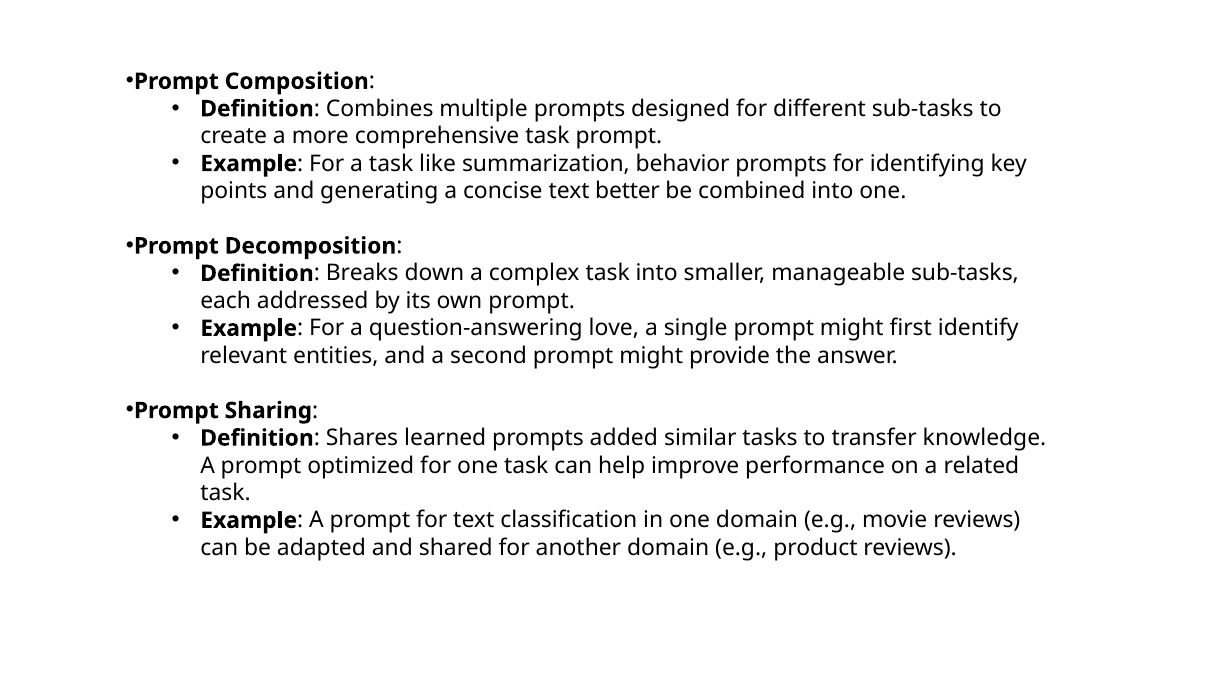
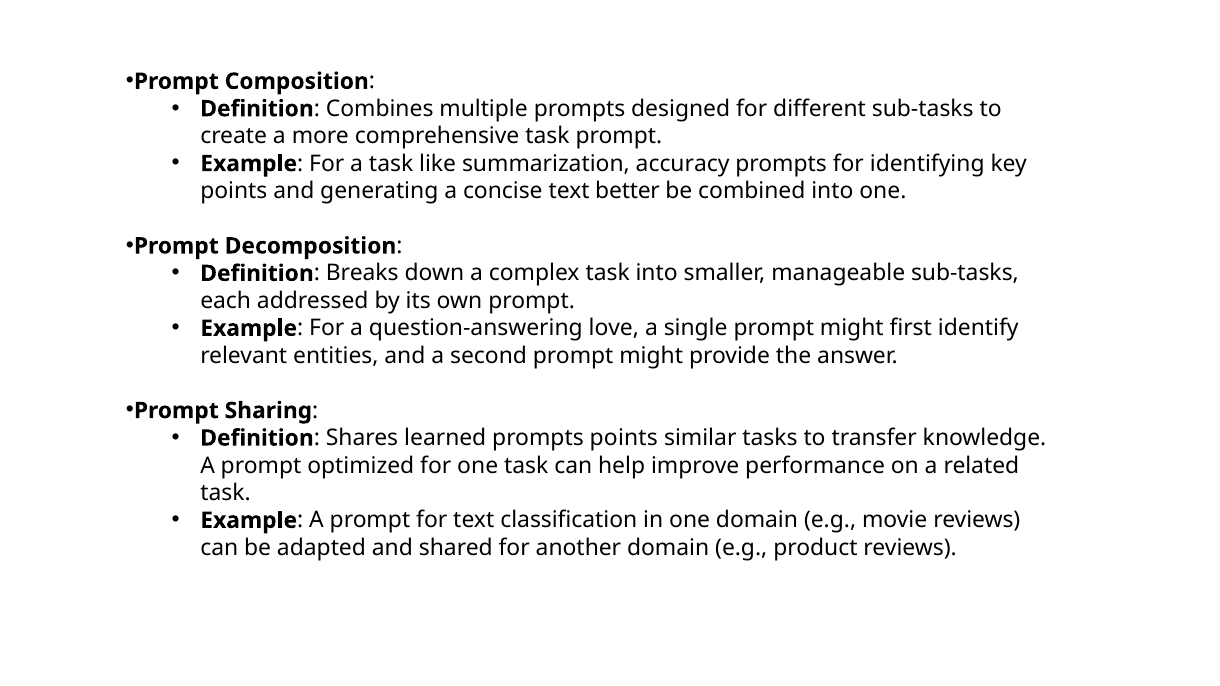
behavior: behavior -> accuracy (683, 164)
prompts added: added -> points (624, 438)
